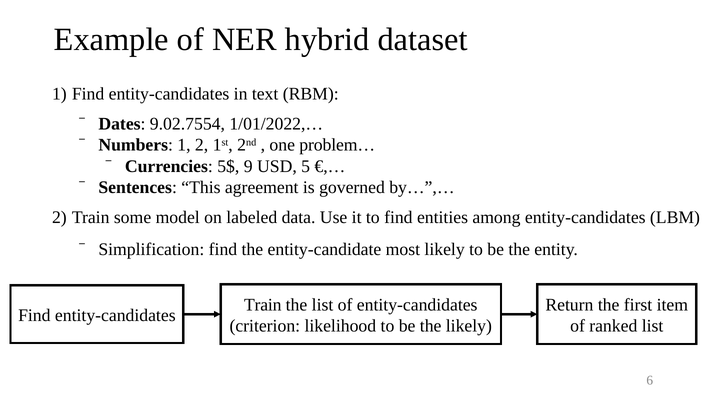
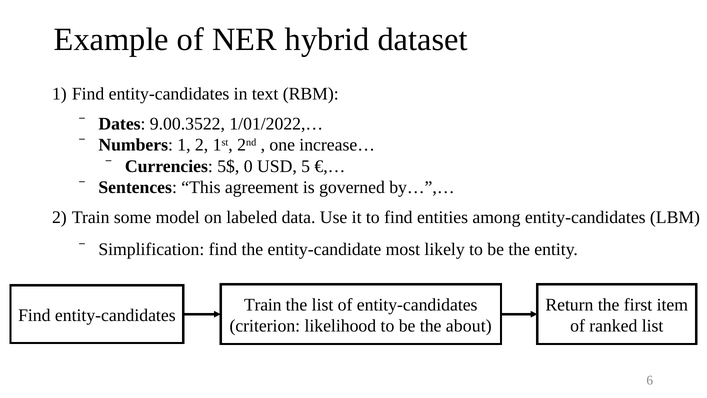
9.02.7554: 9.02.7554 -> 9.00.3522 (187, 124)
problem…: problem… -> increase… (337, 145)
9: 9 -> 0 (248, 166)
the likely: likely -> about (469, 326)
